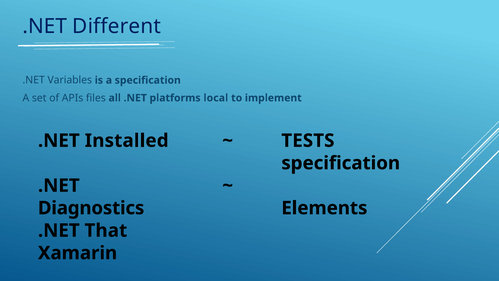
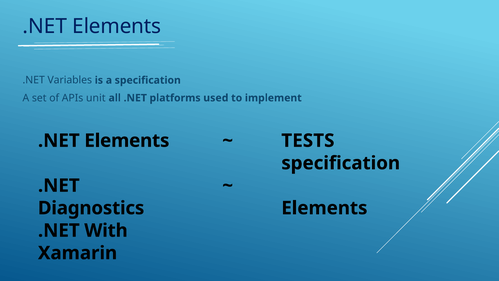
Different: Different -> Elements (117, 26)
files: files -> unit (96, 98)
local: local -> used (216, 98)
Installed: Installed -> Elements (127, 141)
That: That -> With (106, 230)
